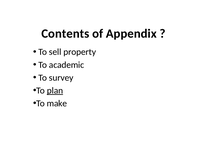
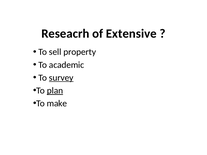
Contents: Contents -> Reseacrh (65, 34)
Appendix: Appendix -> Extensive (131, 34)
survey underline: none -> present (61, 78)
